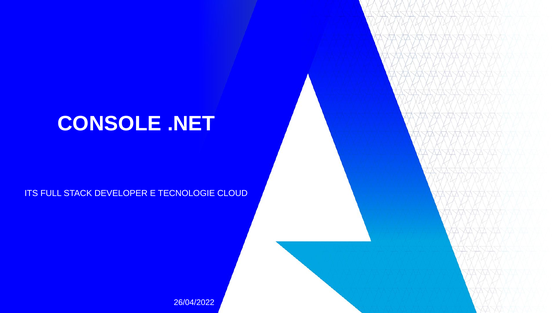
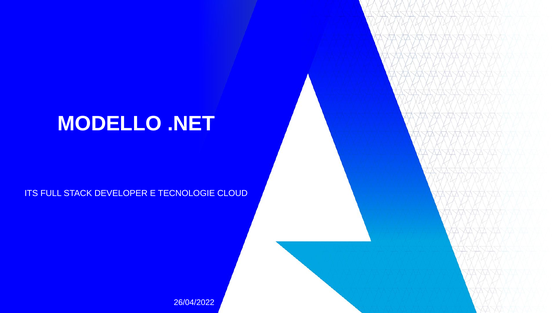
CONSOLE: CONSOLE -> MODELLO (110, 123)
